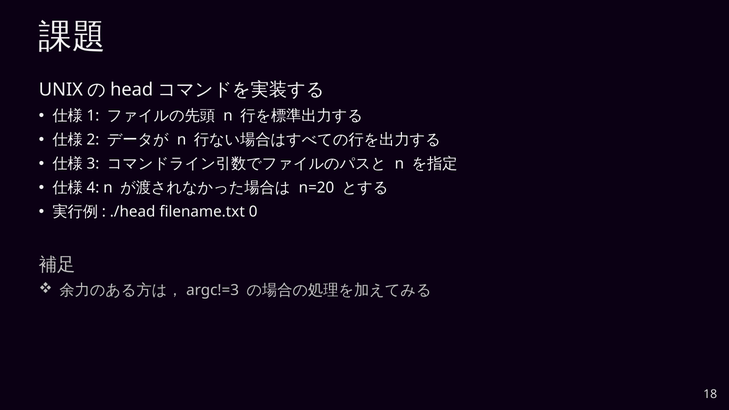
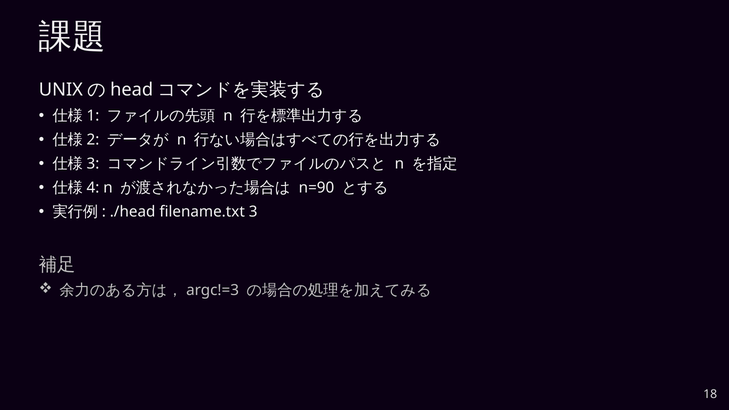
n=20: n=20 -> n=90 (316, 188)
0: 0 -> 3 (253, 212)
